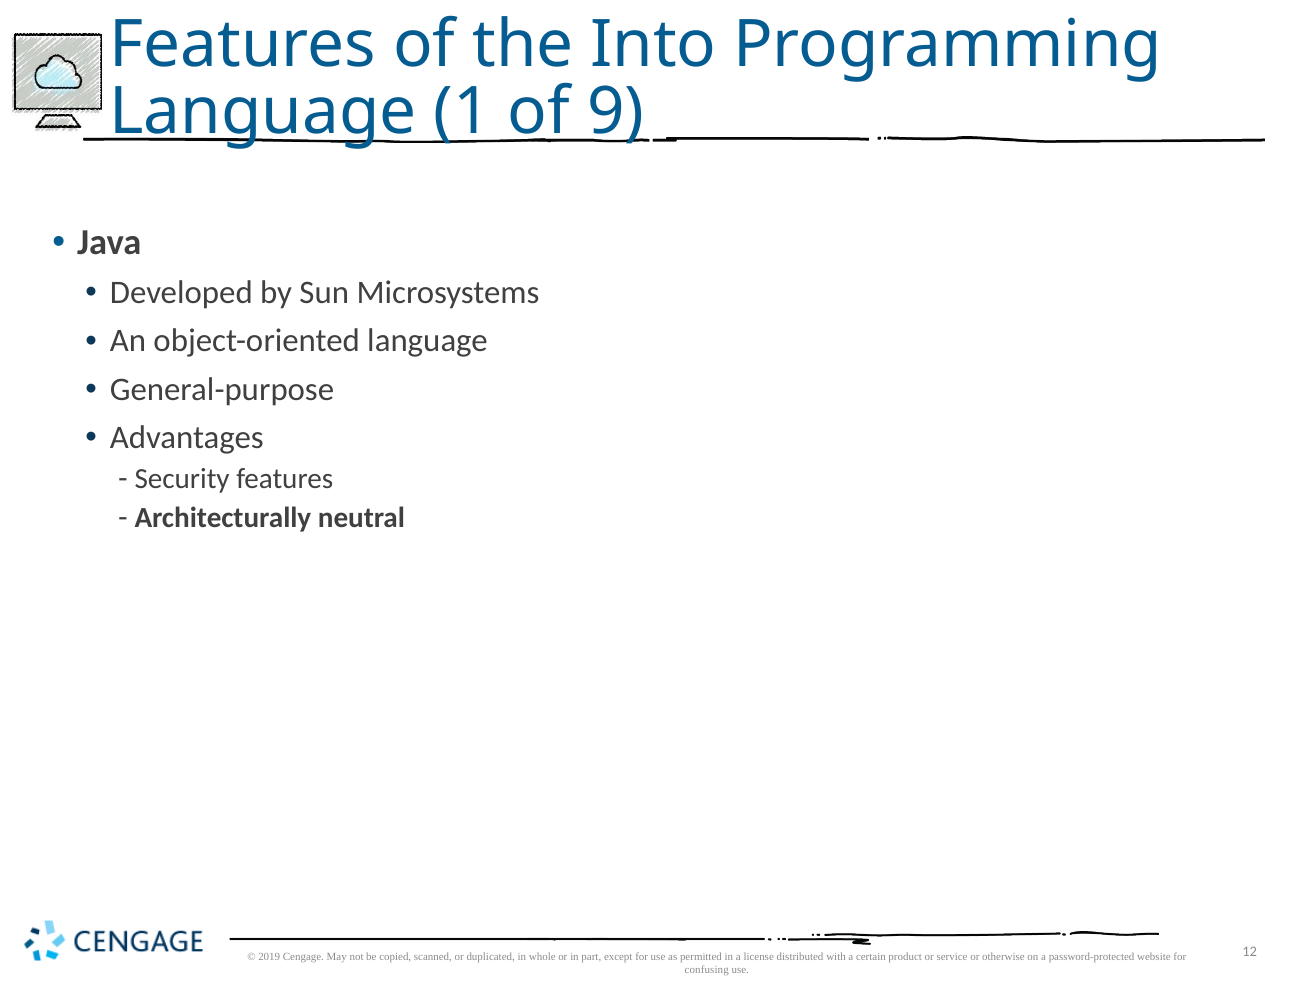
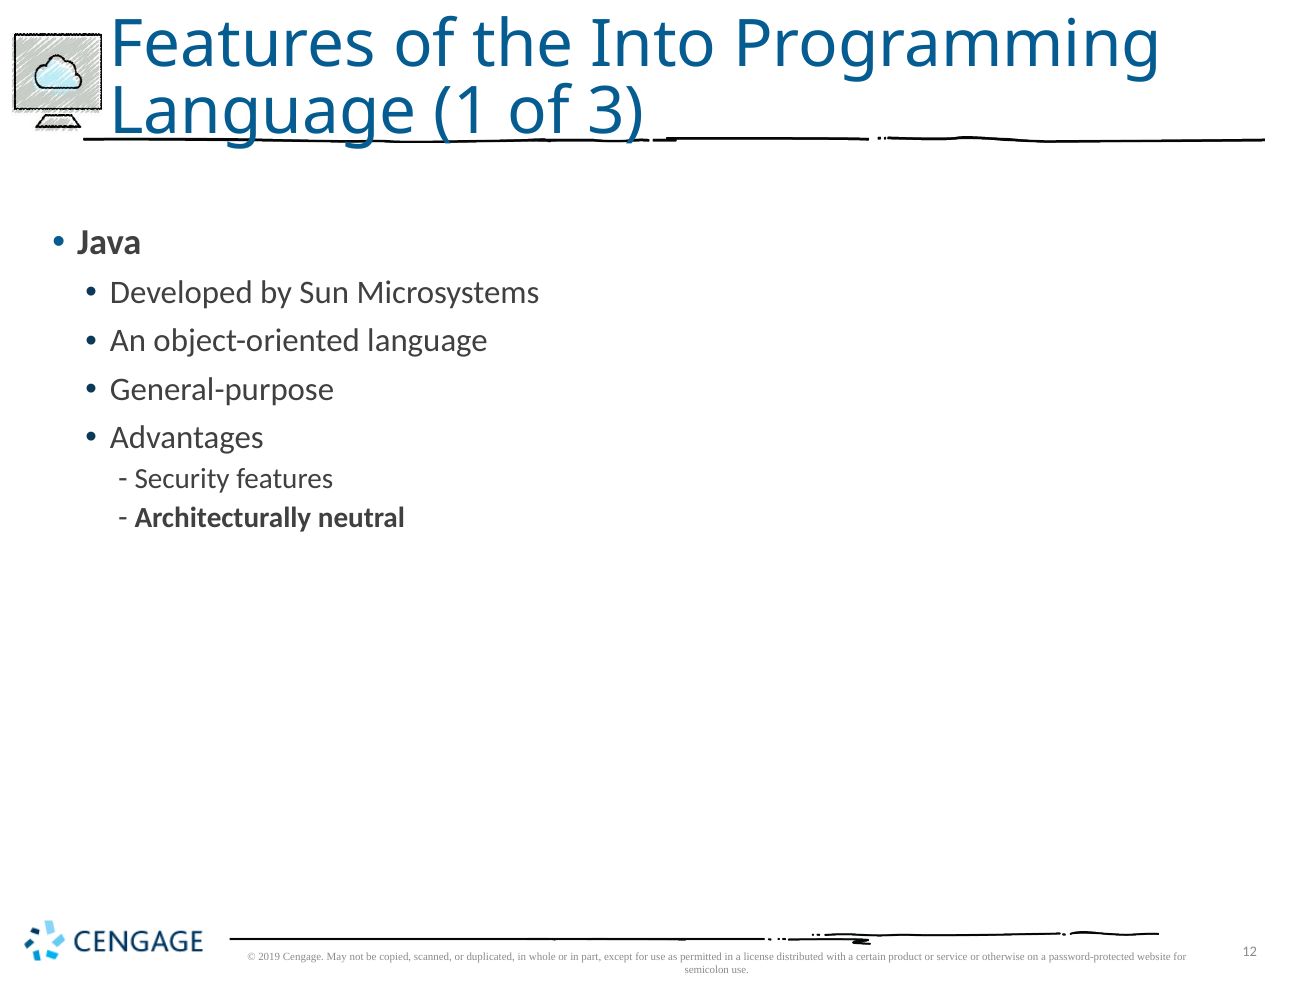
9: 9 -> 3 (616, 112)
confusing: confusing -> semicolon (707, 970)
